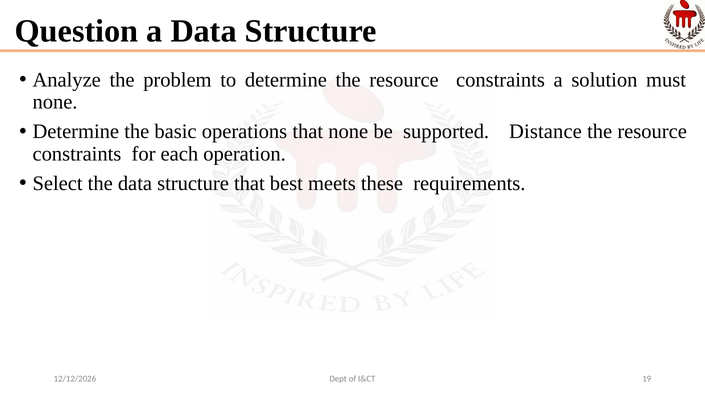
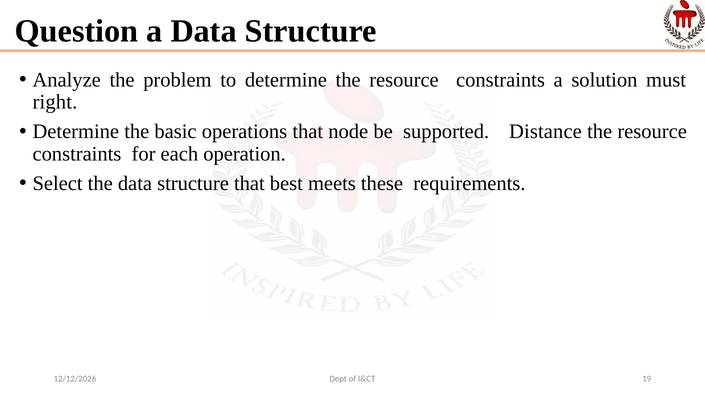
none: none -> right (55, 102)
that none: none -> node (348, 132)
